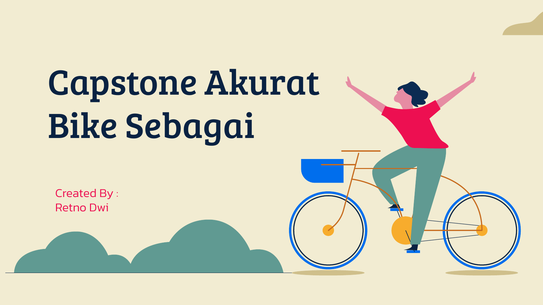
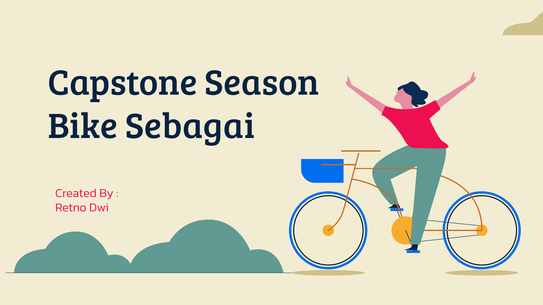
Akurat: Akurat -> Season (262, 83)
